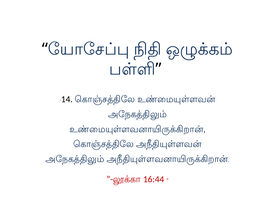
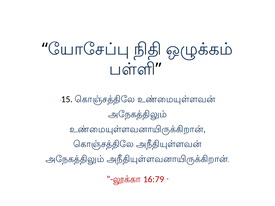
14: 14 -> 15 (67, 99)
16:44: 16:44 -> 16:79 (154, 179)
